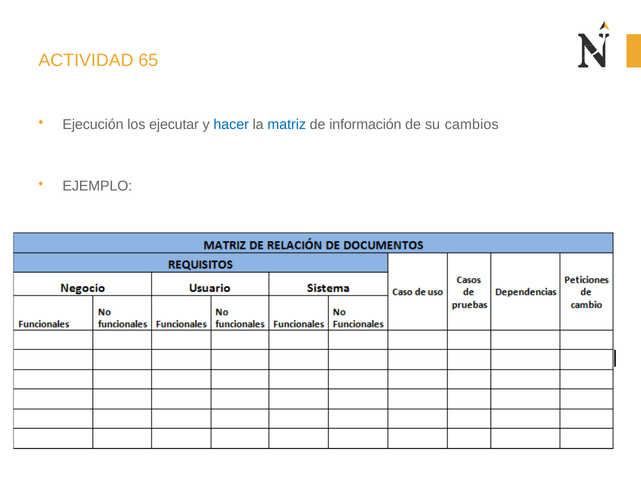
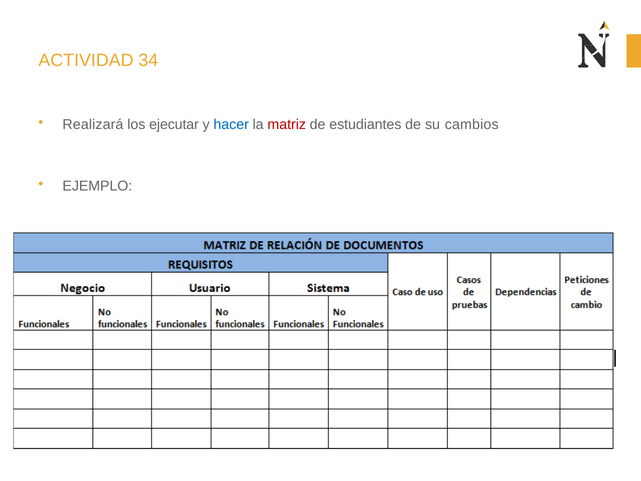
65: 65 -> 34 (148, 60)
Ejecución: Ejecución -> Realizará (93, 125)
matriz colour: blue -> red (287, 125)
información: información -> estudiantes (365, 125)
